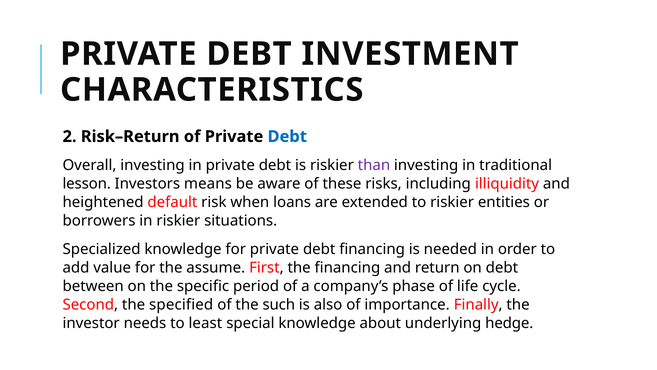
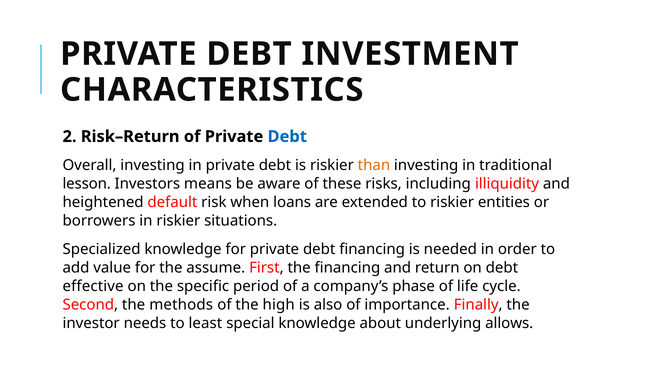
than colour: purple -> orange (374, 165)
between: between -> effective (93, 286)
specified: specified -> methods (181, 304)
such: such -> high (279, 304)
hedge: hedge -> allows (509, 323)
